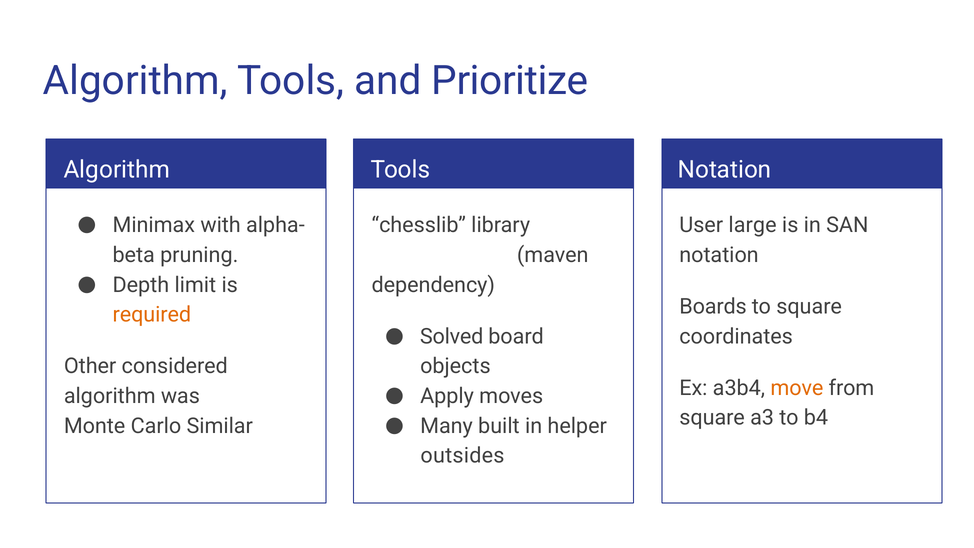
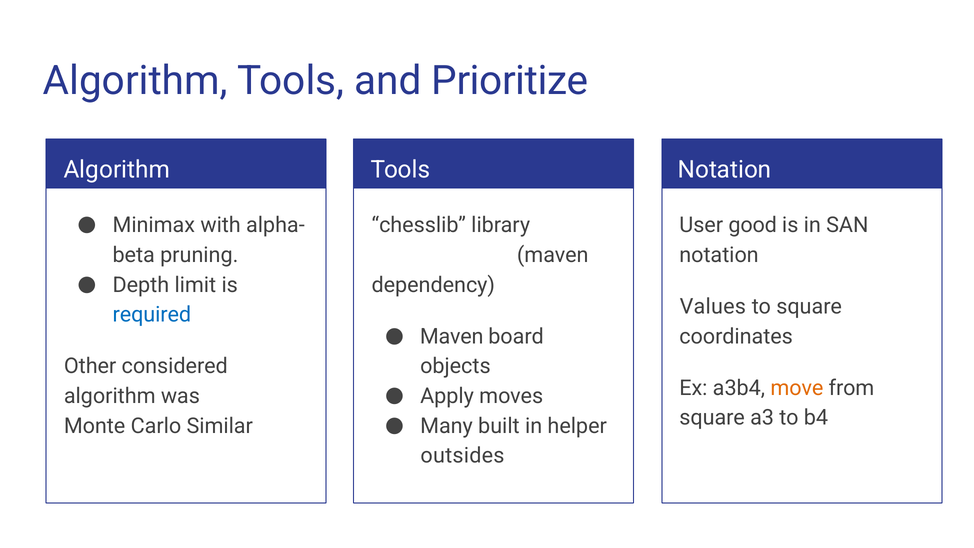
large: large -> good (753, 225)
Boards: Boards -> Values (713, 306)
required colour: orange -> blue (152, 315)
Solved: Solved -> Maven (452, 336)
